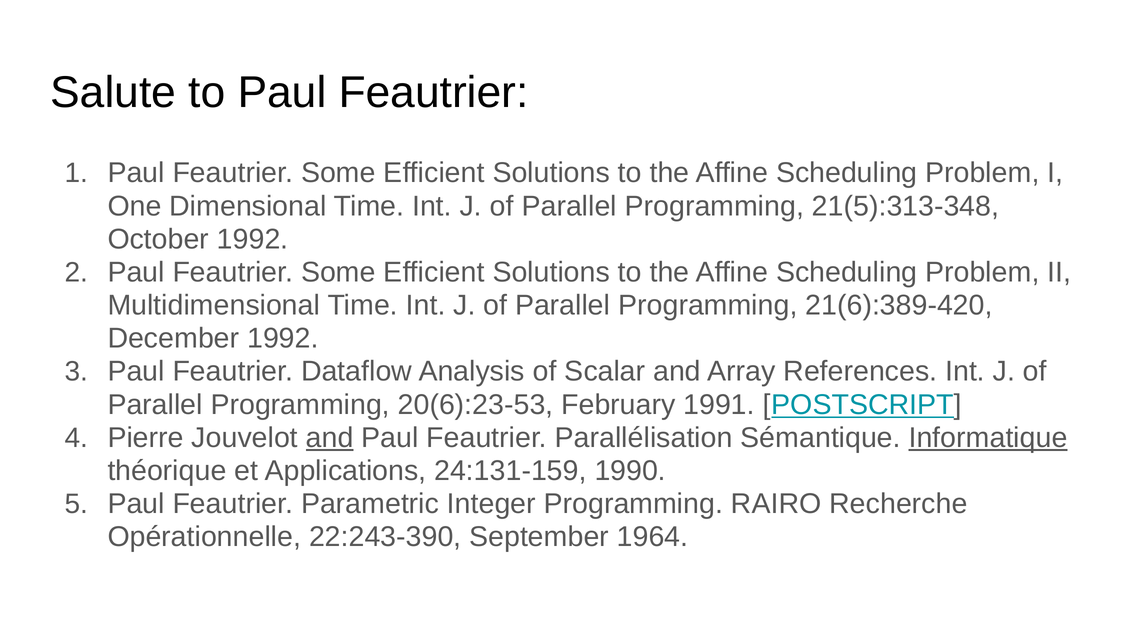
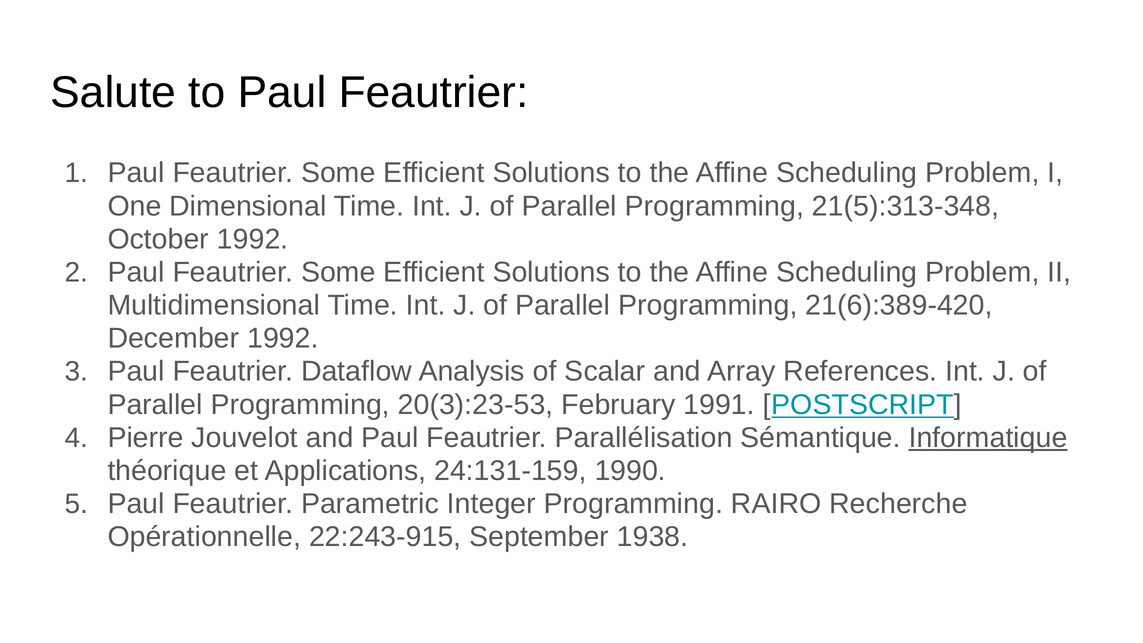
20(6):23-53: 20(6):23-53 -> 20(3):23-53 (476, 405)
and underline: present -> none (330, 438)
22:243-390: 22:243-390 -> 22:243-915 (385, 537)
1964: 1964 -> 1938 (653, 537)
